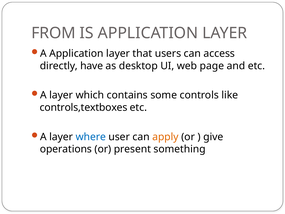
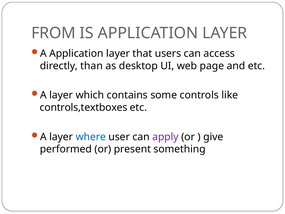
have: have -> than (92, 66)
apply colour: orange -> purple (165, 137)
operations: operations -> performed (66, 149)
